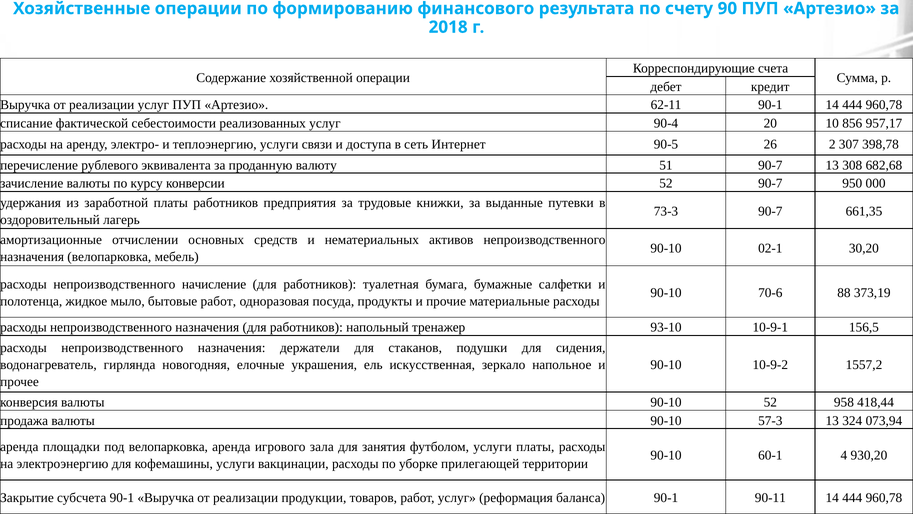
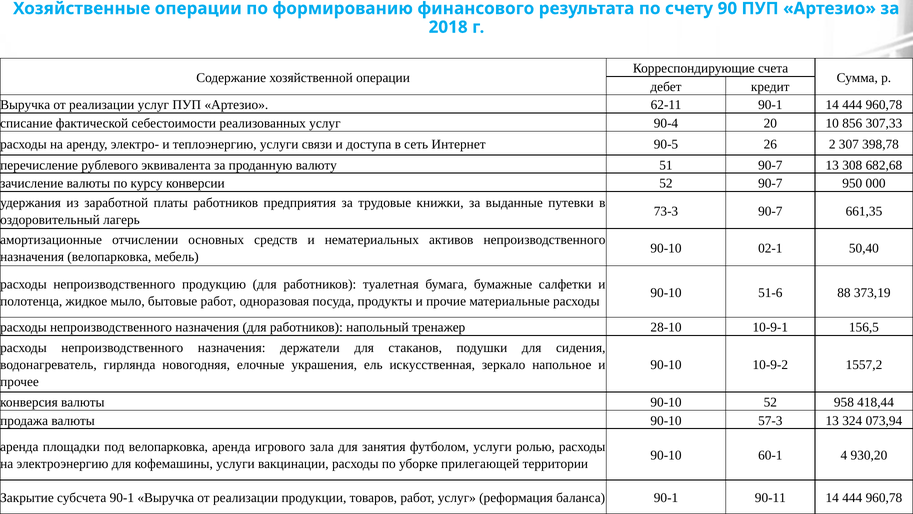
957,17: 957,17 -> 307,33 (884, 123)
30,20: 30,20 -> 50,40 (864, 248)
начисление: начисление -> продукцию (214, 284)
70-6: 70-6 -> 51-6 (770, 293)
93-10: 93-10 -> 28-10 (666, 327)
услуги платы: платы -> ролью (535, 447)
